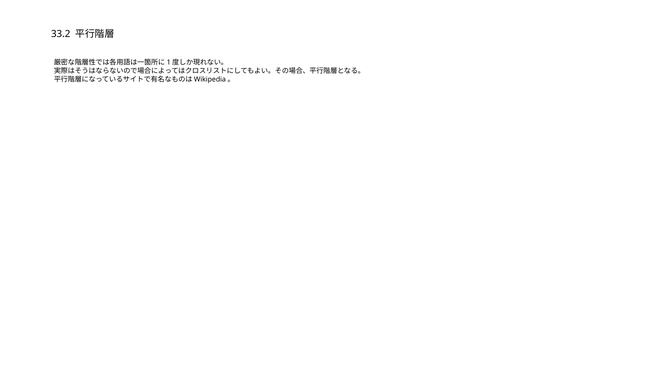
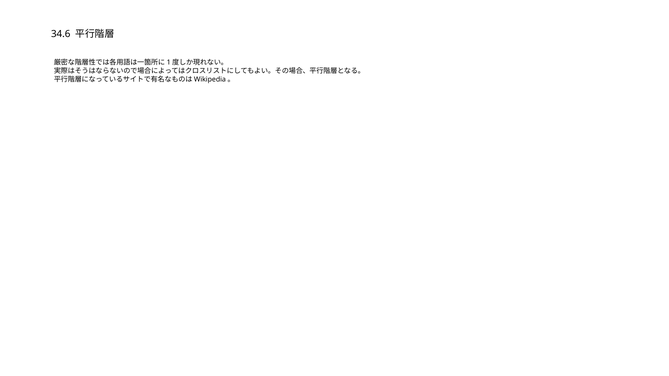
33.2: 33.2 -> 34.6 (61, 34)
